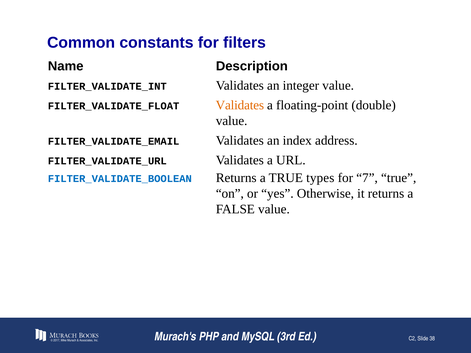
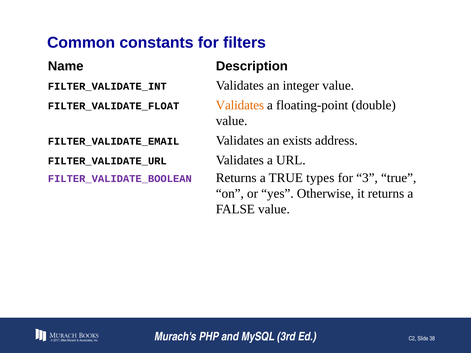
index: index -> exists (297, 141)
FILTER_VALIDATE_BOOLEAN colour: blue -> purple (120, 179)
7: 7 -> 3 (367, 178)
